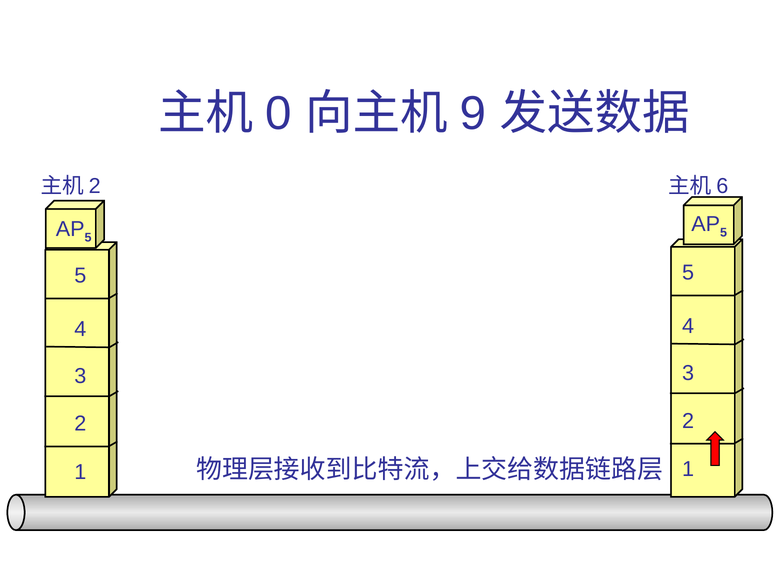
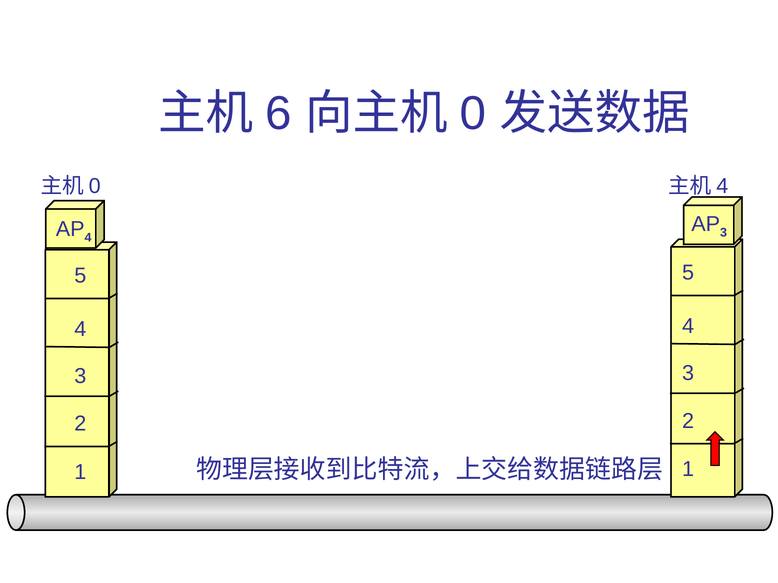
0: 0 -> 6 (279, 114)
9: 9 -> 0 (473, 114)
2: 2 -> 0 (95, 186)
6: 6 -> 4 (722, 186)
5: 5 -> 3 (724, 233)
5: 5 -> 4 (88, 238)
